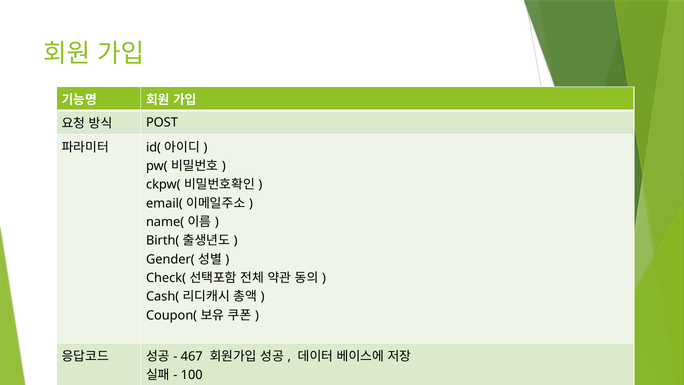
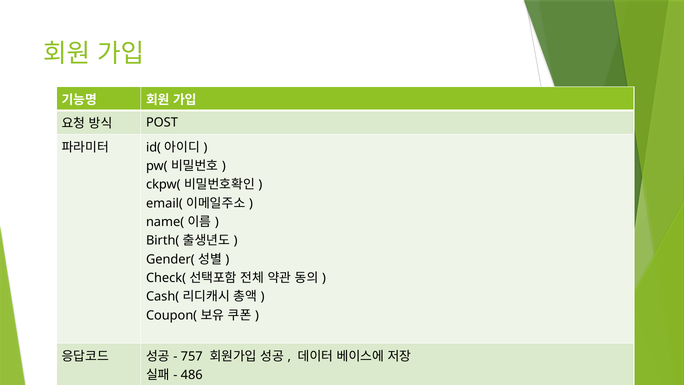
467: 467 -> 757 (192, 356)
100: 100 -> 486 (192, 375)
